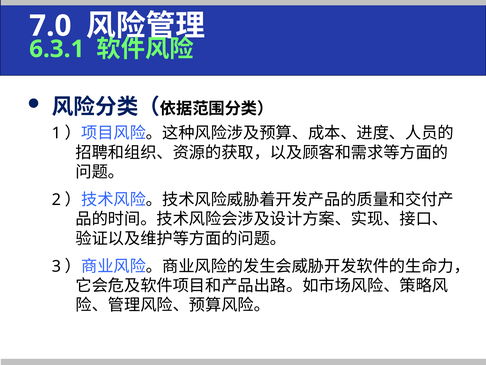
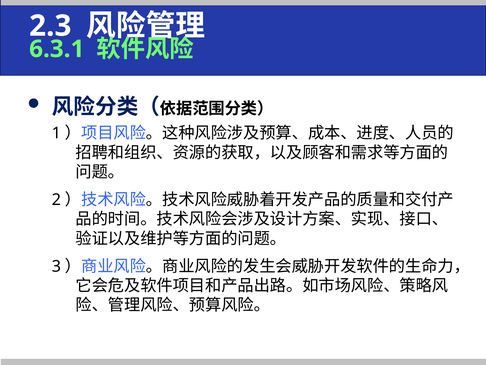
7.0: 7.0 -> 2.3 (50, 26)
